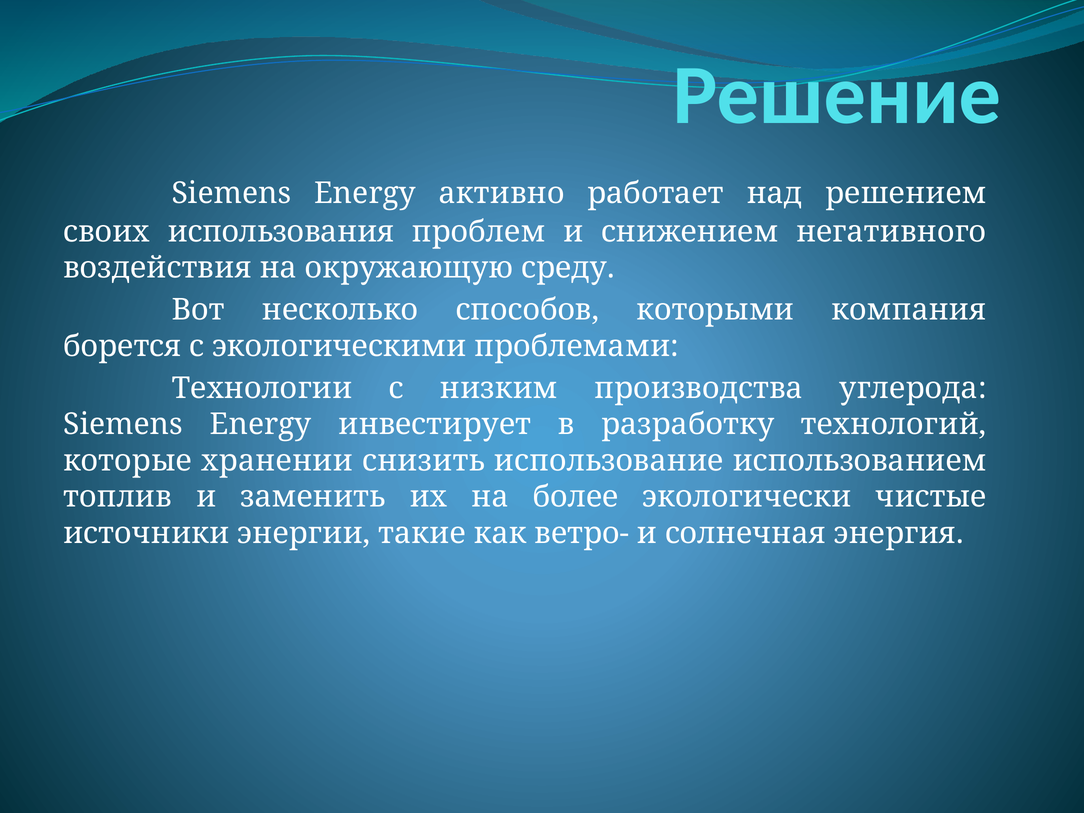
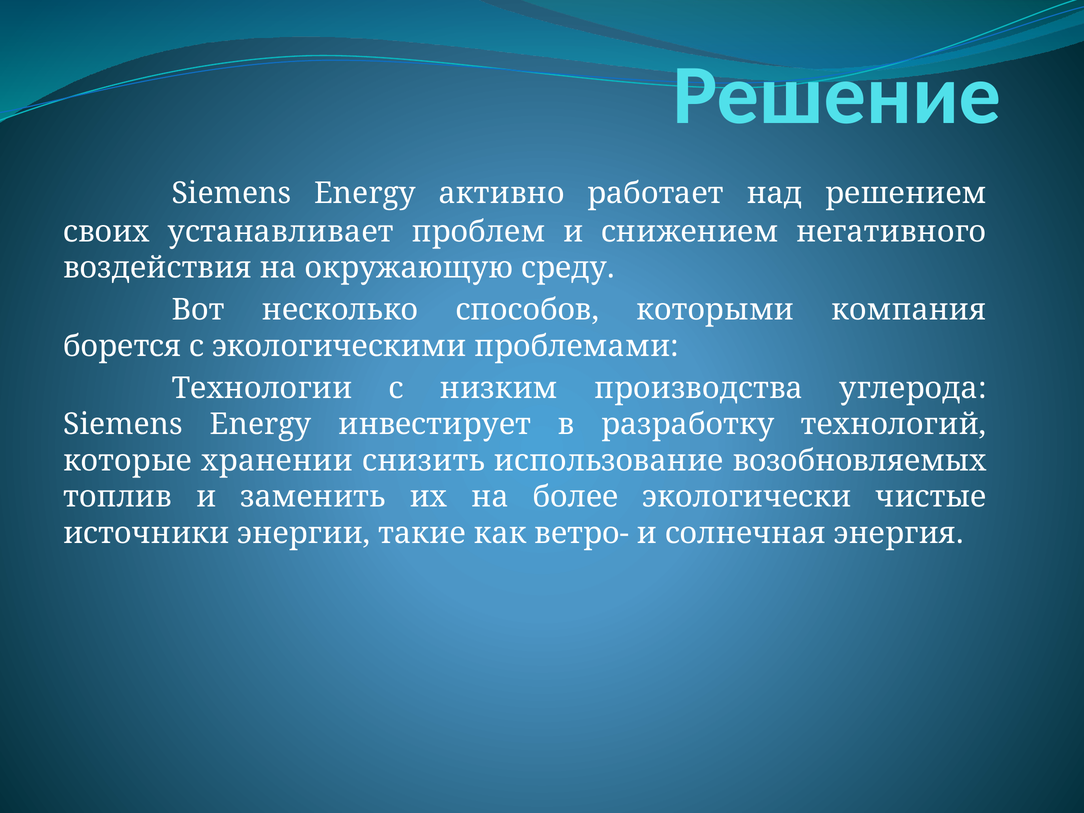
использования: использования -> устанавливает (281, 232)
использованием: использованием -> возобновляемых (860, 461)
